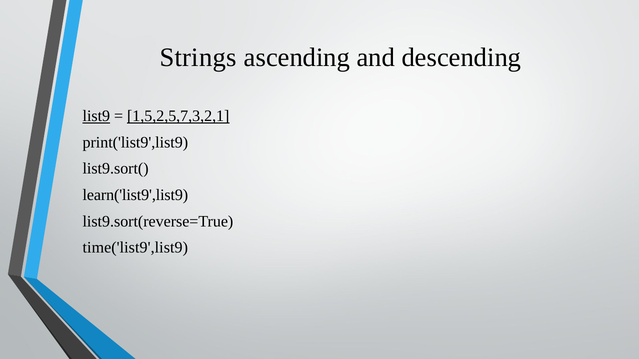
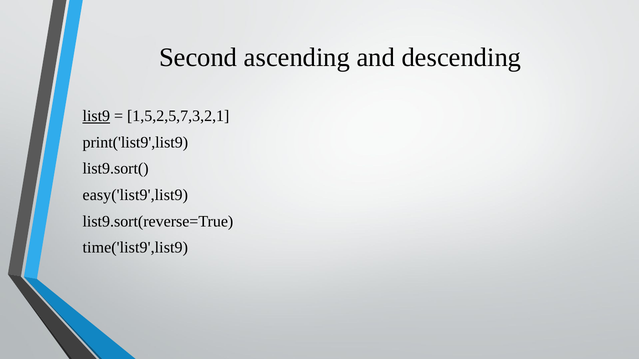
Strings: Strings -> Second (198, 58)
1,5,2,5,7,3,2,1 underline: present -> none (178, 116)
learn('list9',list9: learn('list9',list9 -> easy('list9',list9 (135, 195)
